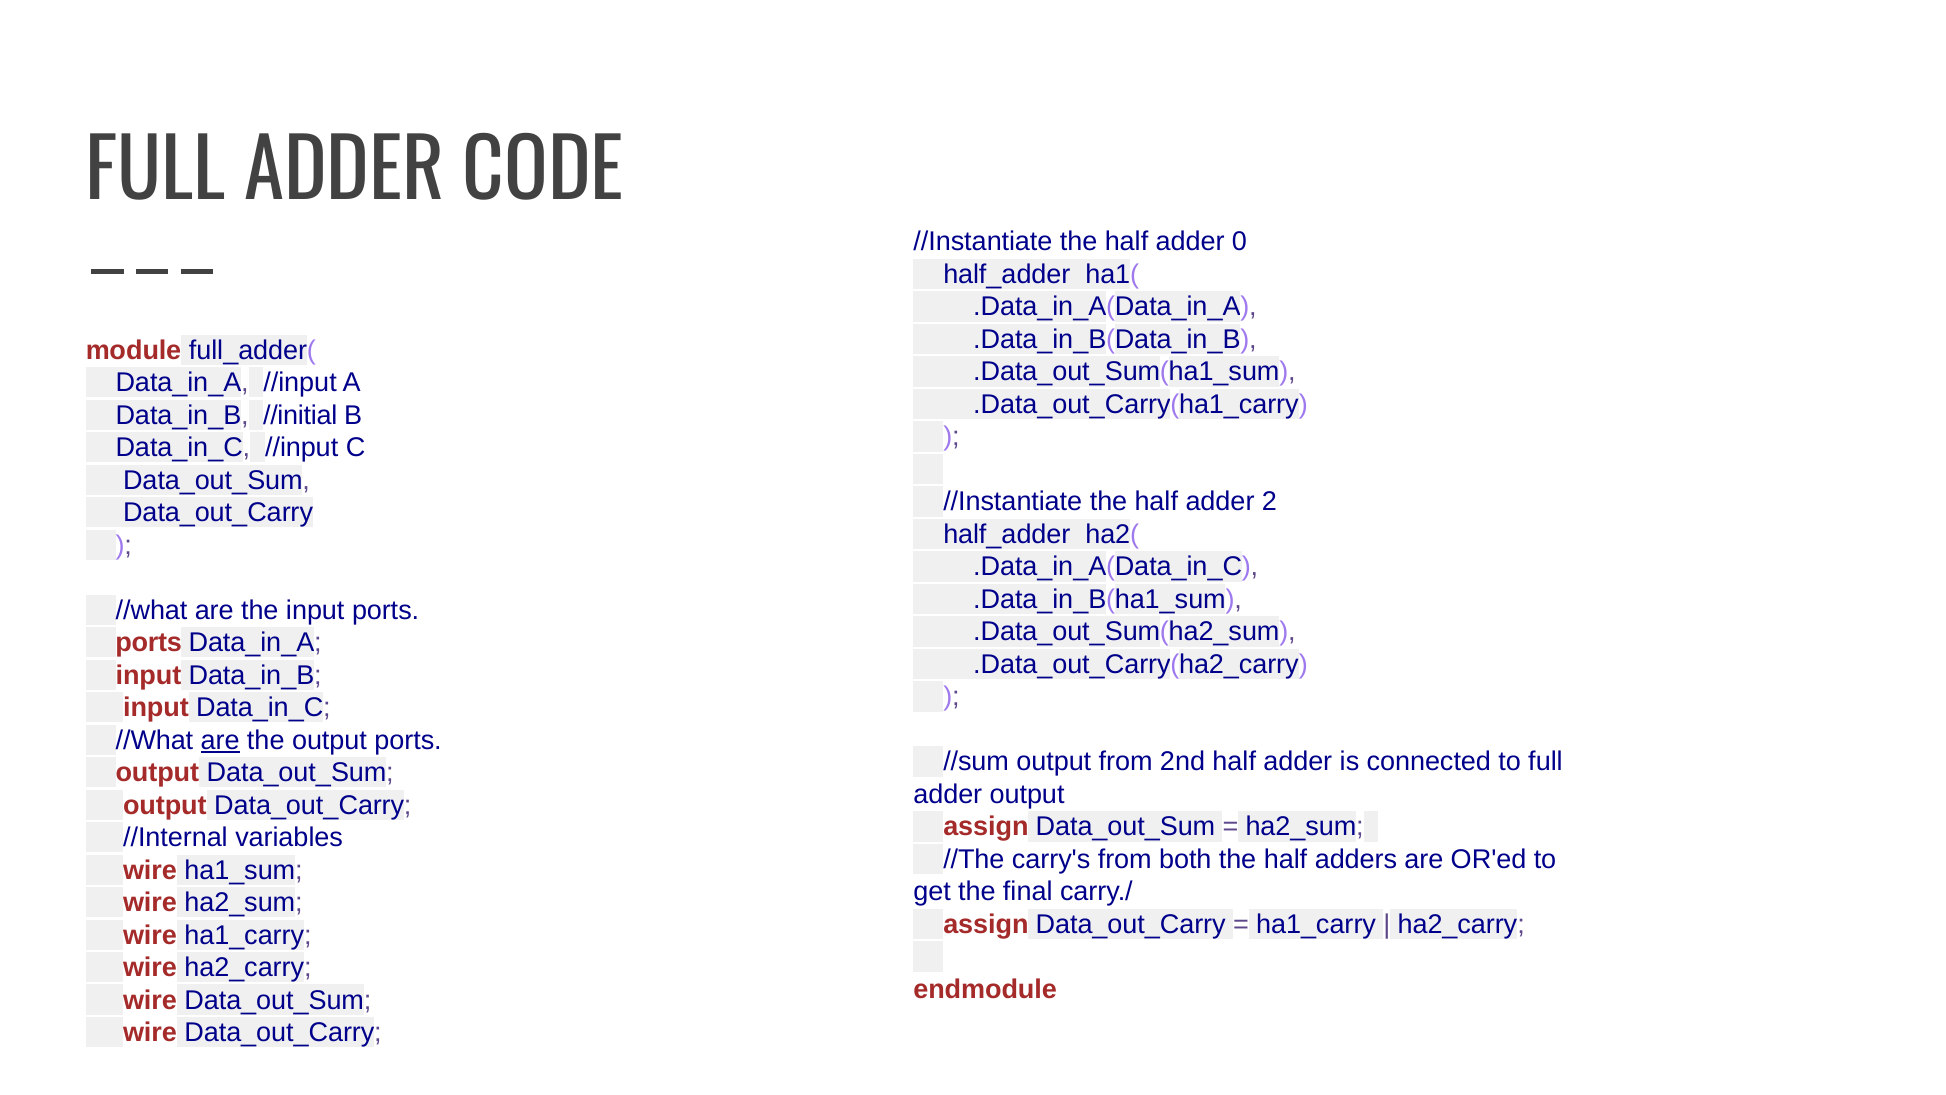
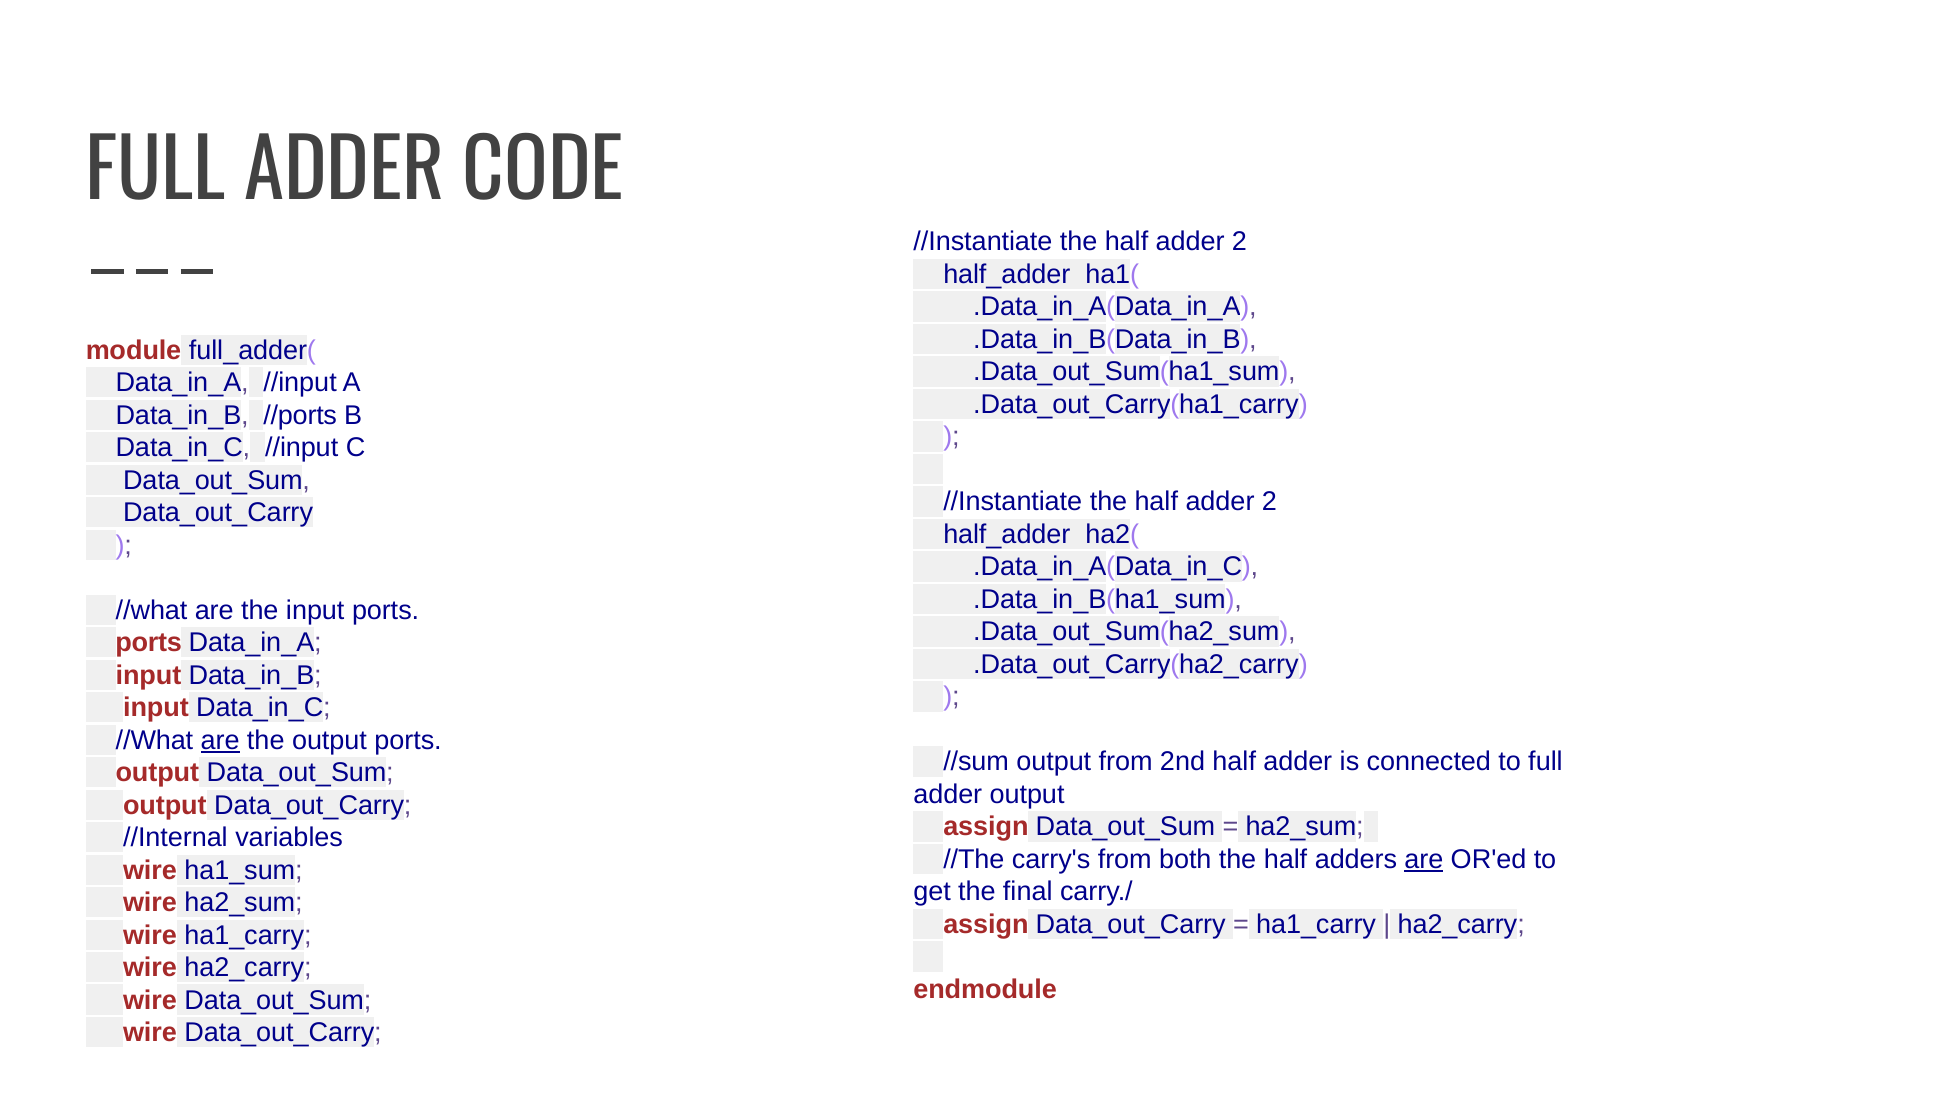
0: 0 -> 2 (1239, 242)
//initial: //initial -> //ports (300, 415)
are underline: none -> present (1424, 859)
